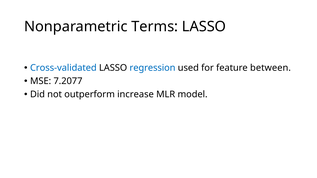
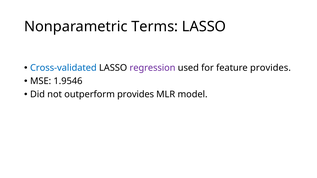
regression colour: blue -> purple (153, 68)
feature between: between -> provides (270, 68)
7.2077: 7.2077 -> 1.9546 (68, 81)
outperform increase: increase -> provides (136, 95)
